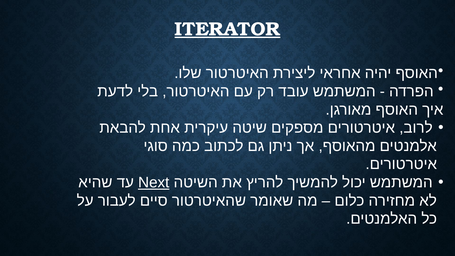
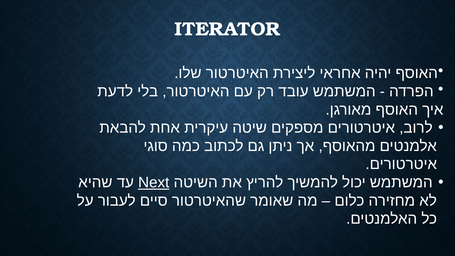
ITERATOR underline: present -> none (227, 29)
